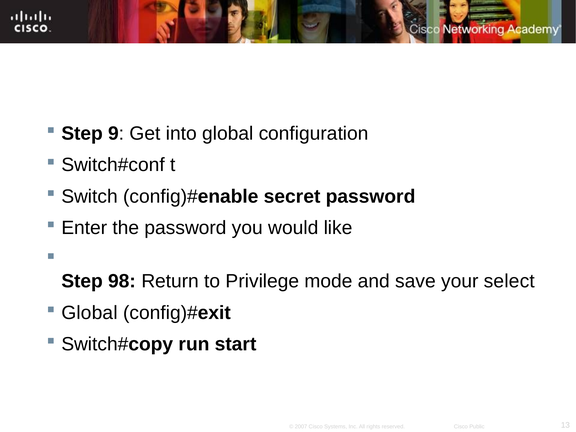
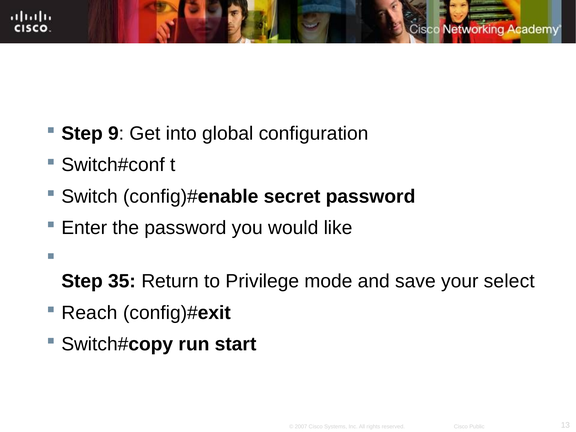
98: 98 -> 35 (122, 281)
Global: Global -> Reach (89, 313)
